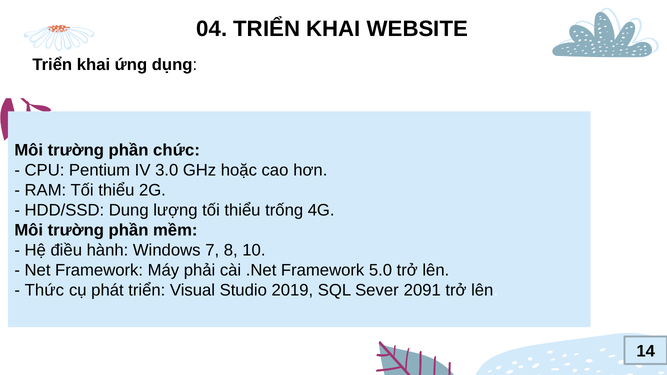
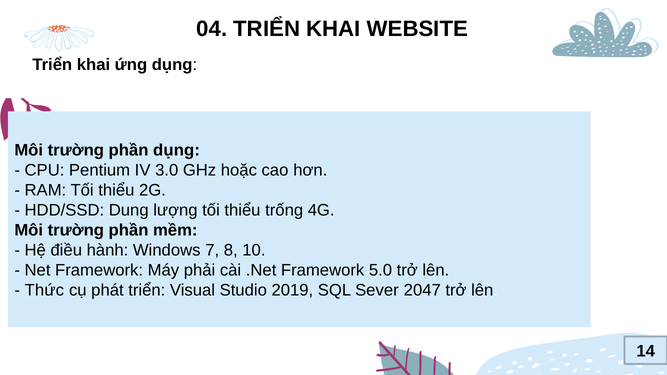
phần chức: chức -> dụng (177, 150)
2091: 2091 -> 2047 (422, 291)
